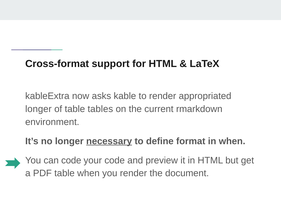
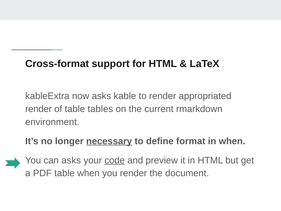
longer: longer -> render (39, 109)
can code: code -> asks (71, 160)
code underline: none -> present (115, 160)
